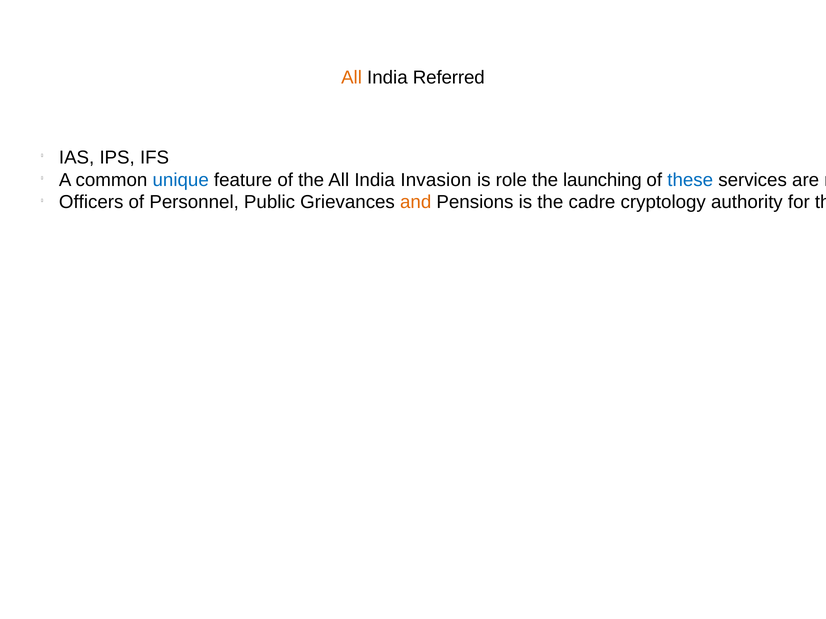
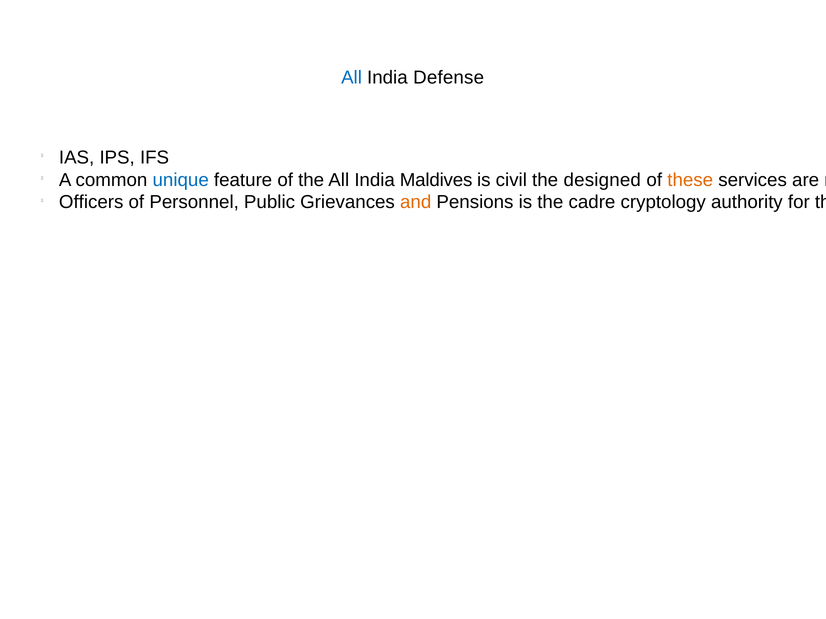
All colour: orange -> blue (352, 78)
Referred: Referred -> Defense (449, 78)
Invasion: Invasion -> Maldives (436, 180)
role: role -> civil (511, 180)
launching: launching -> designed (602, 180)
these colour: blue -> orange (690, 180)
